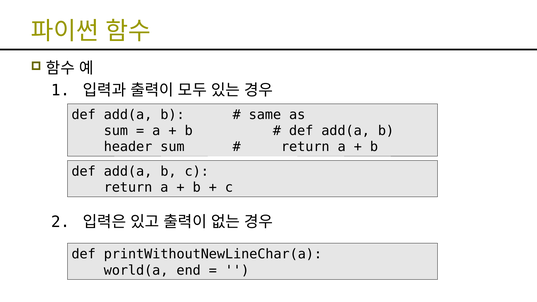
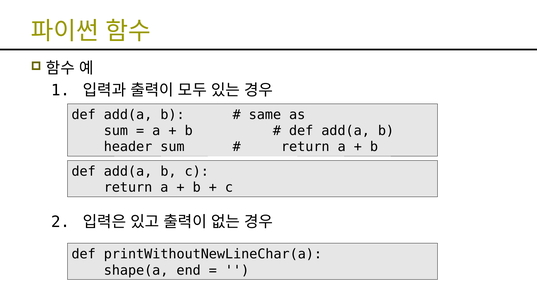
world(a: world(a -> shape(a (136, 270)
